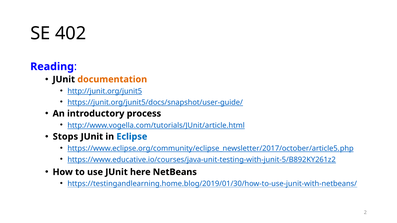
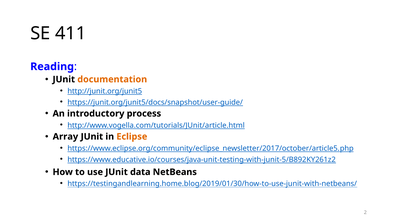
402: 402 -> 411 (71, 33)
Stops: Stops -> Array (65, 137)
Eclipse colour: blue -> orange (132, 137)
here: here -> data (140, 172)
